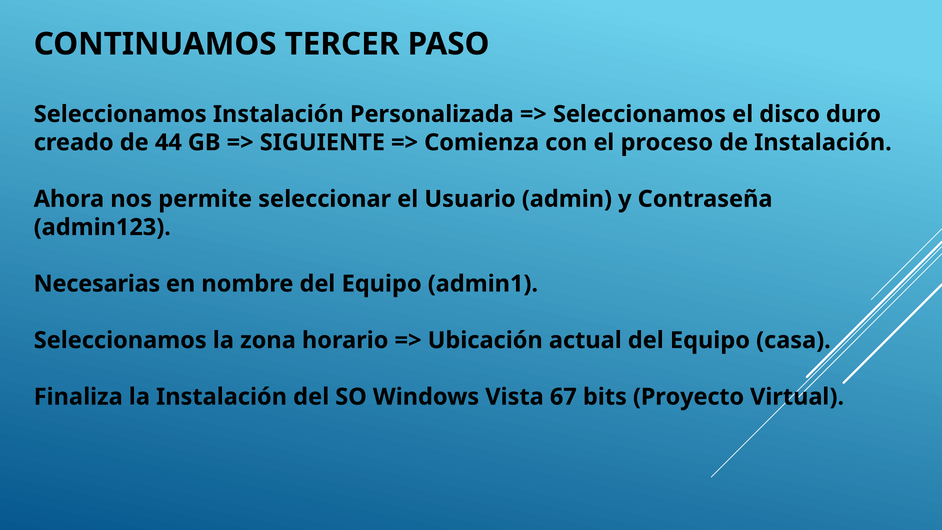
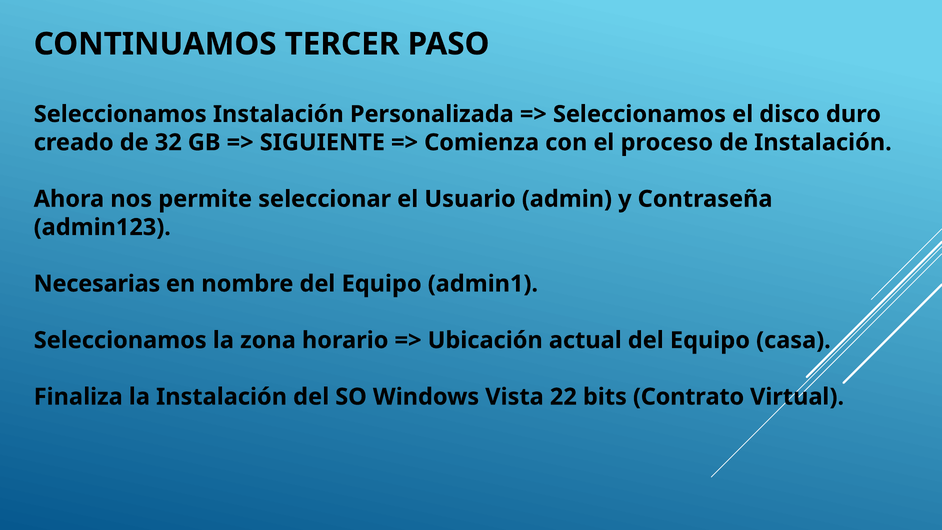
44: 44 -> 32 (168, 142)
67: 67 -> 22 (563, 397)
Proyecto: Proyecto -> Contrato (689, 397)
